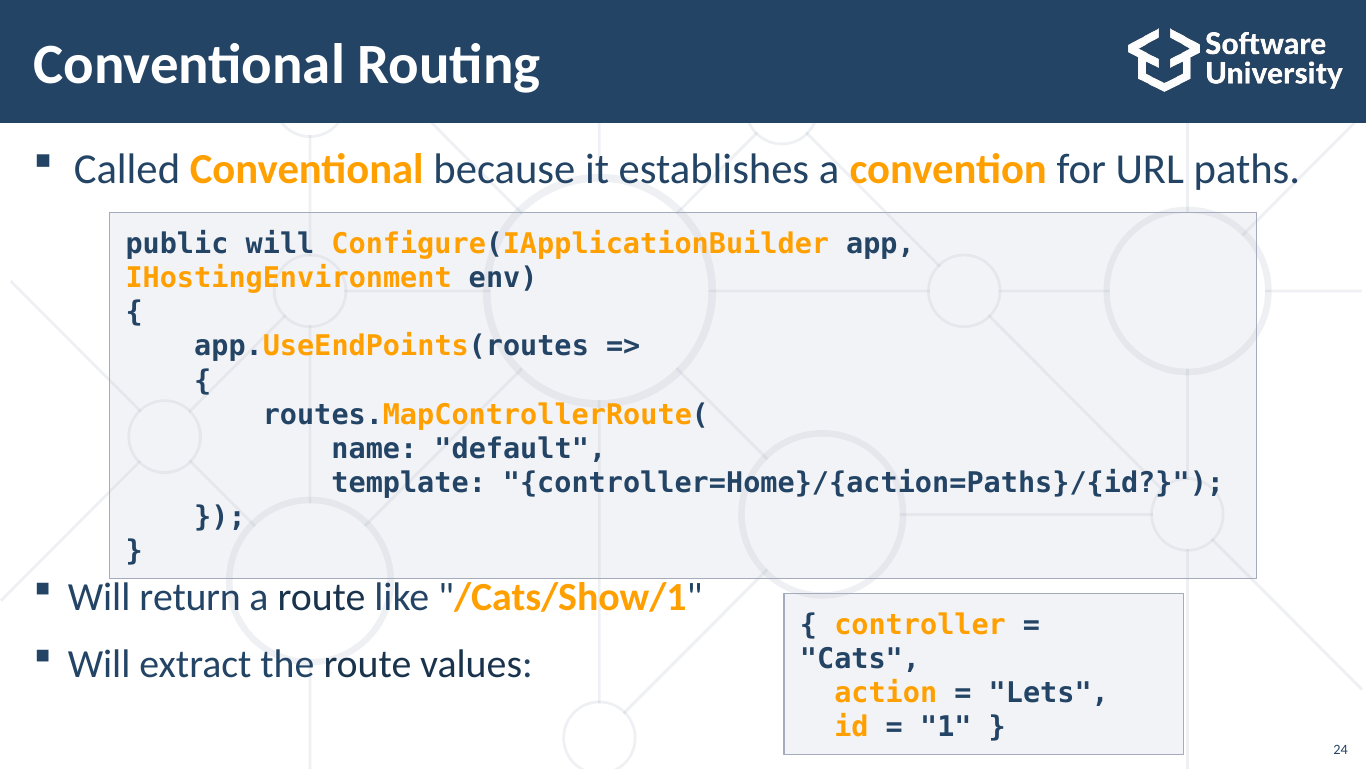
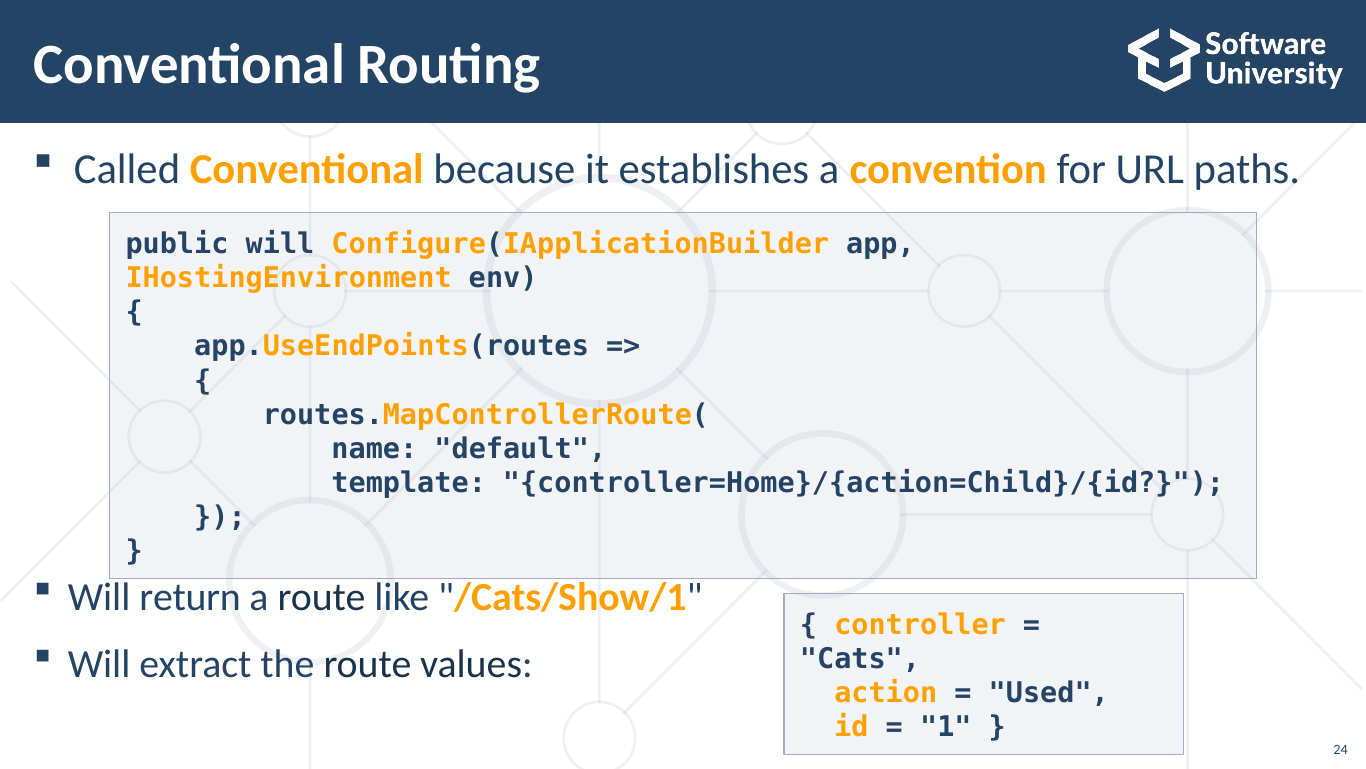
controller=Home}/{action=Paths}/{id: controller=Home}/{action=Paths}/{id -> controller=Home}/{action=Child}/{id (863, 483)
Lets: Lets -> Used (1049, 692)
